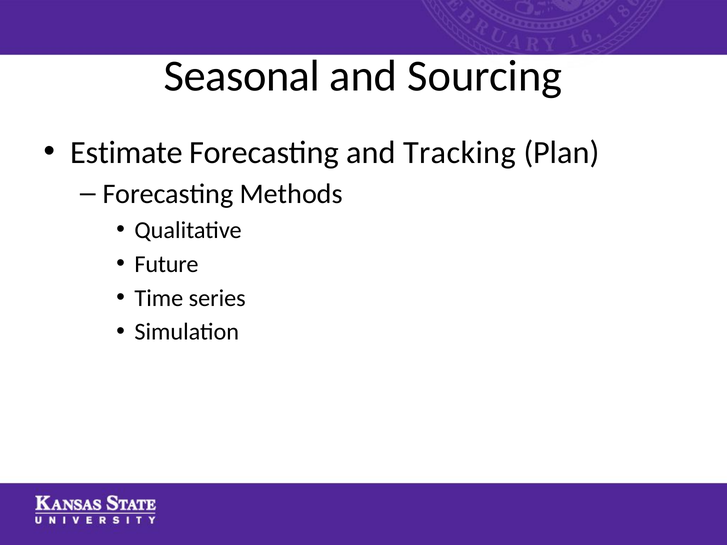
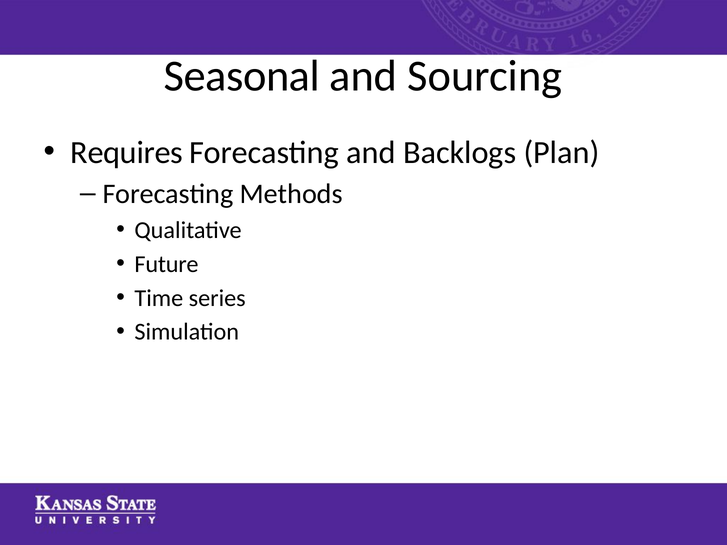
Estimate: Estimate -> Requires (127, 153)
Tracking: Tracking -> Backlogs (460, 153)
